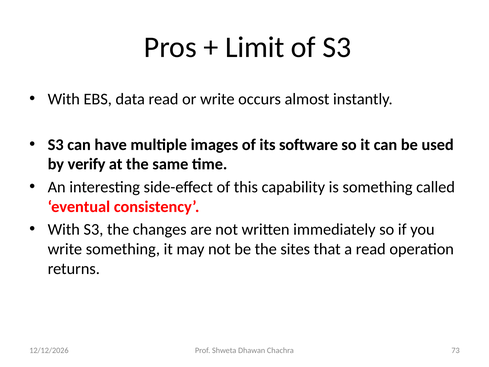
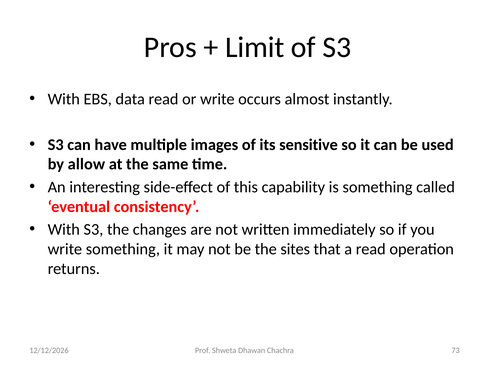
software: software -> sensitive (309, 145)
verify: verify -> allow (86, 164)
